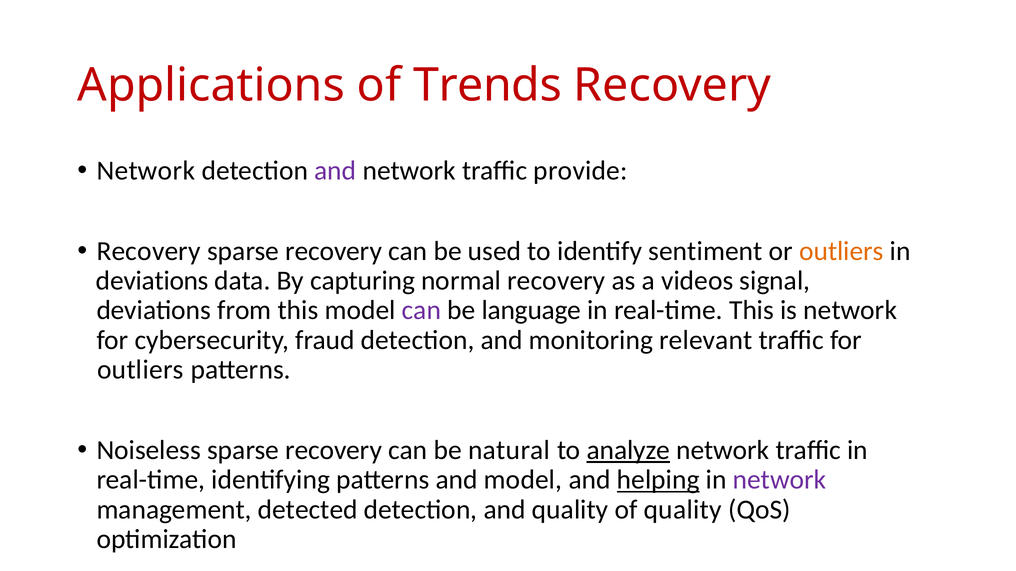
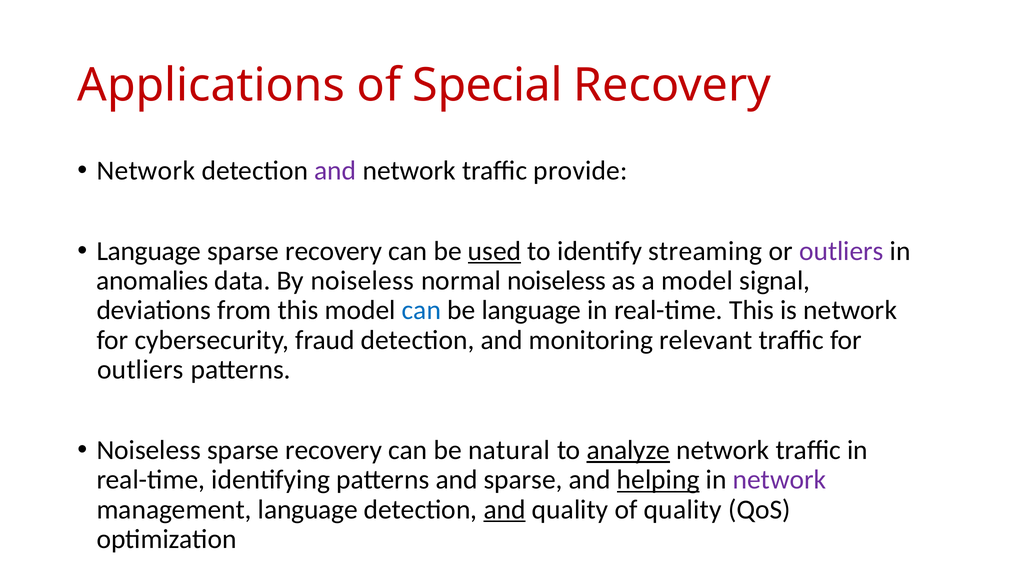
Trends: Trends -> Special (488, 85)
Recovery: Recovery -> Language (149, 251)
used underline: none -> present (495, 251)
sentiment: sentiment -> streaming (705, 251)
outliers colour: orange -> purple (841, 251)
deviations: deviations -> anomalies (152, 281)
By capturing: capturing -> noiseless (362, 281)
normal recovery: recovery -> noiseless (557, 281)
a videos: videos -> model (697, 281)
can colour: purple -> blue (421, 311)
and model: model -> sparse (523, 480)
management detected: detected -> language (308, 510)
and underline: none -> present (505, 510)
